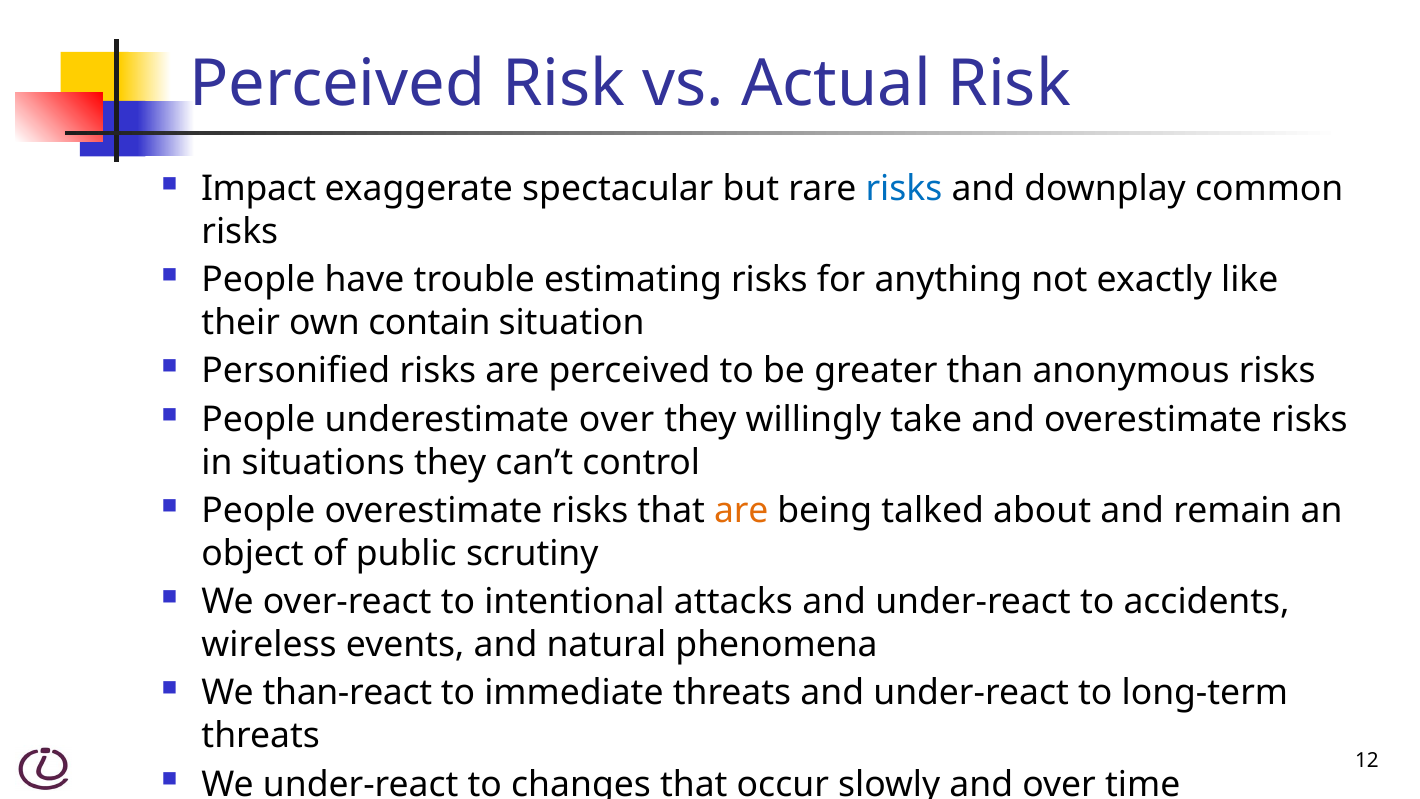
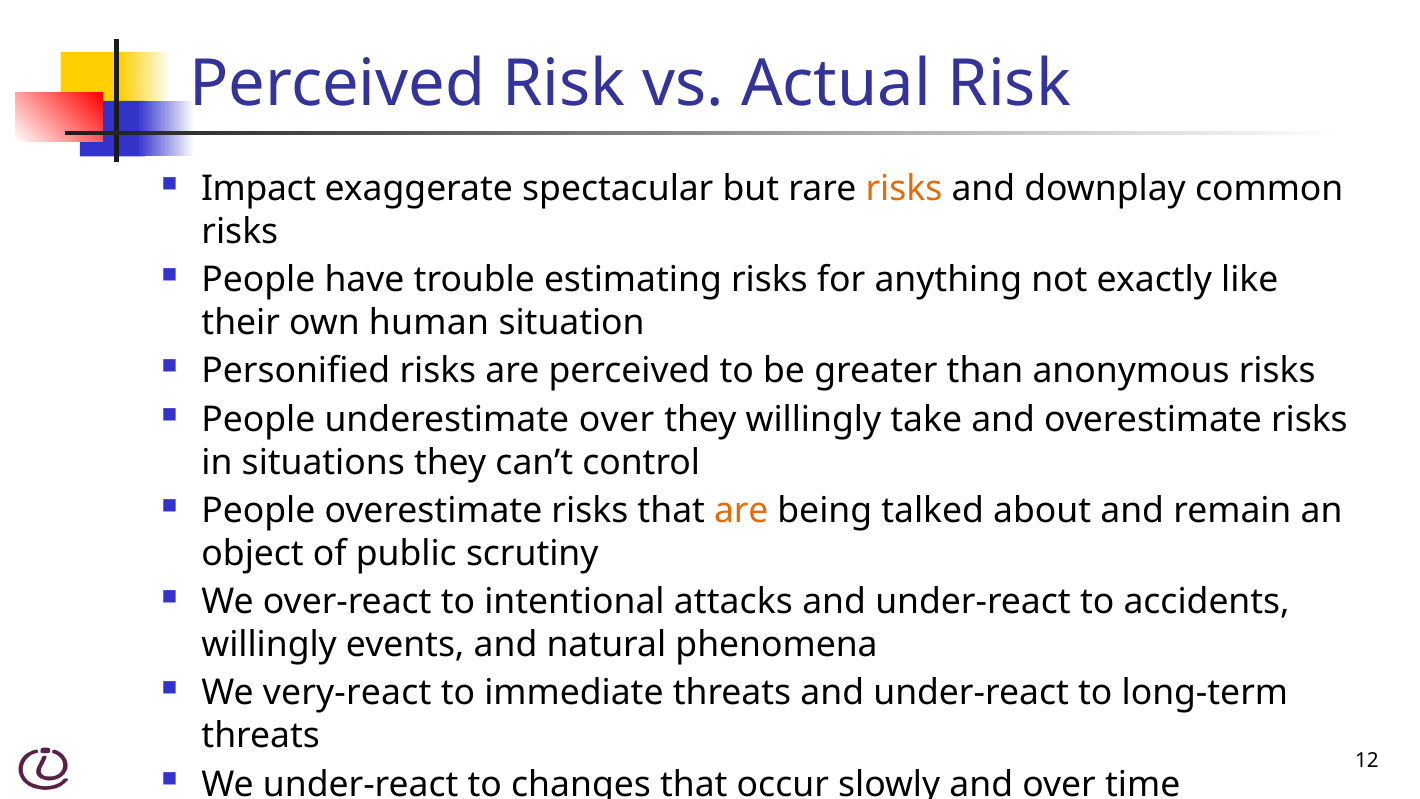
risks colour: blue -> orange (904, 189)
contain: contain -> human (429, 323)
wireless: wireless -> willingly (269, 644)
than-react: than-react -> very-react (347, 693)
